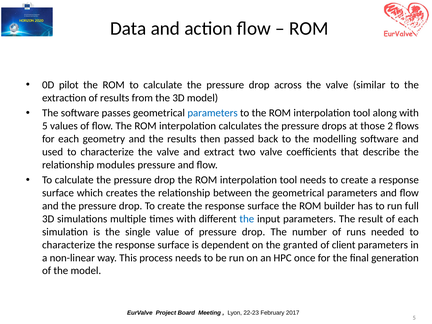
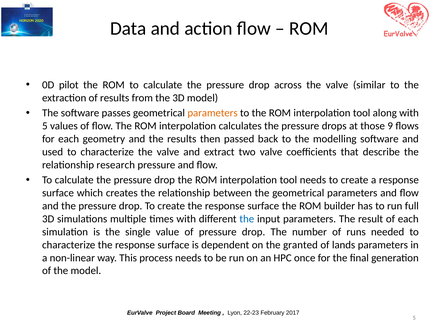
parameters colour: blue -> orange (213, 113)
2: 2 -> 9 (390, 126)
modules: modules -> research (116, 165)
client: client -> lands (344, 245)
